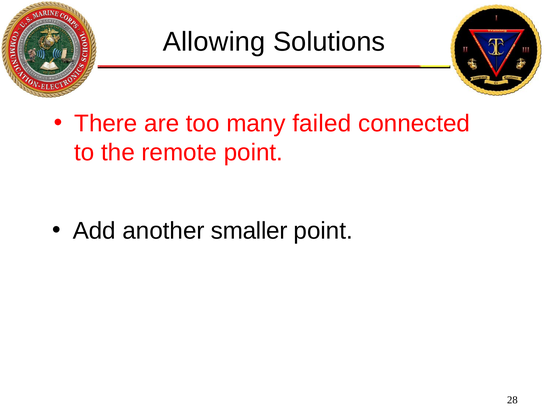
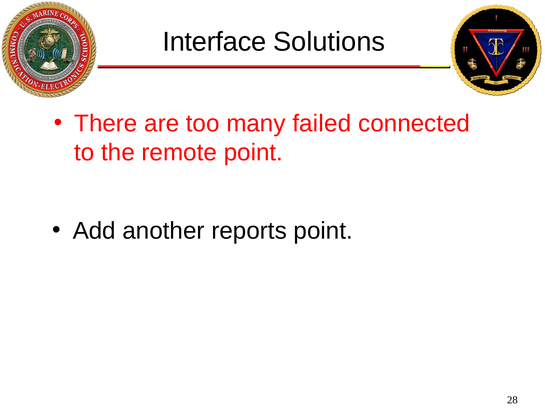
Allowing: Allowing -> Interface (214, 42)
smaller: smaller -> reports (249, 231)
